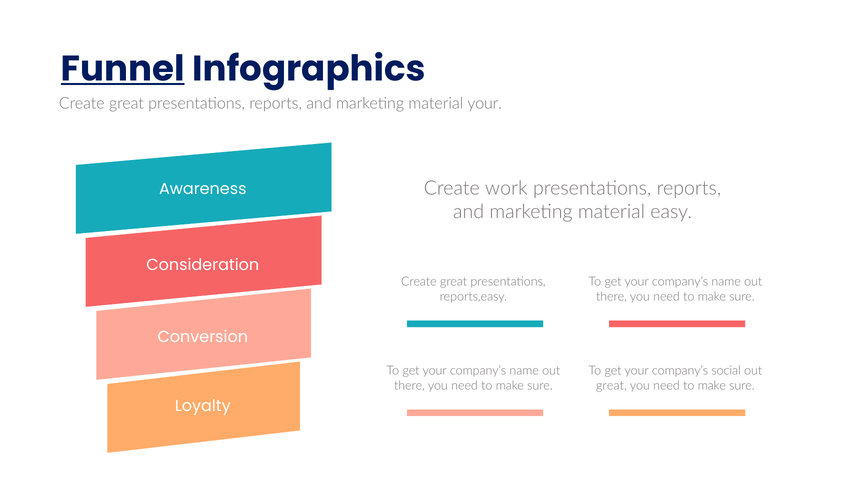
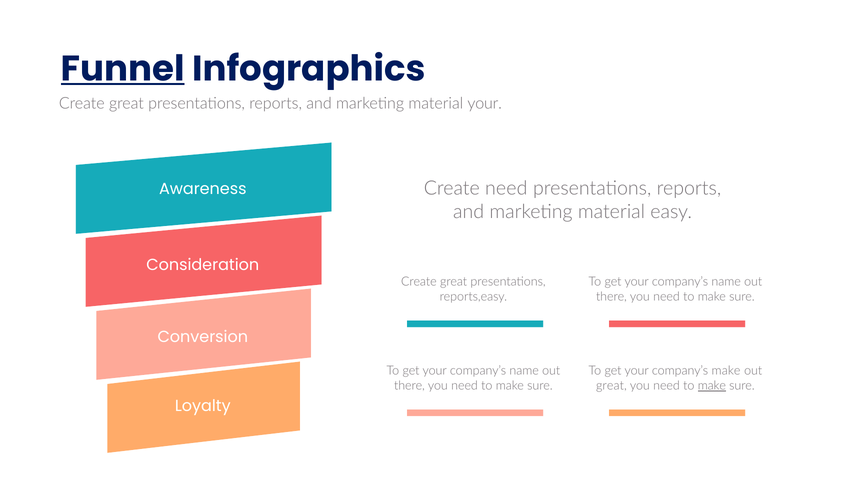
Create work: work -> need (506, 188)
company’s social: social -> make (726, 370)
make underline: none -> present (712, 385)
